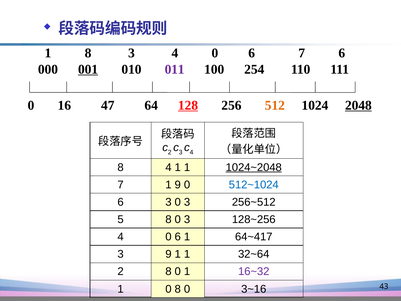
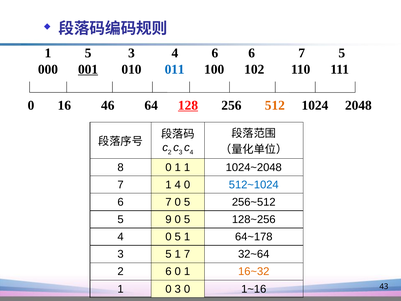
1 8: 8 -> 5 (88, 53)
3 4 0: 0 -> 6 (215, 53)
7 6: 6 -> 5 (342, 53)
011 colour: purple -> blue (175, 69)
254: 254 -> 102 (254, 69)
47: 47 -> 46 (108, 105)
2048 underline: present -> none (358, 105)
8 4: 4 -> 0 (168, 167)
1024~2048 underline: present -> none (254, 167)
1 9: 9 -> 4 (178, 185)
3: 3 -> 7 (168, 202)
3: 3 -> 5 (187, 202)
5 8: 8 -> 9 (168, 219)
3: 3 -> 5 (187, 219)
6: 6 -> 5 (178, 237)
64~417: 64~417 -> 64~178 (254, 237)
3 9: 9 -> 5 (168, 254)
1: 1 -> 7 (187, 254)
2 8: 8 -> 6 (168, 271)
16~32 colour: purple -> orange (254, 271)
0 8: 8 -> 3 (178, 289)
3~16: 3~16 -> 1~16 (254, 289)
